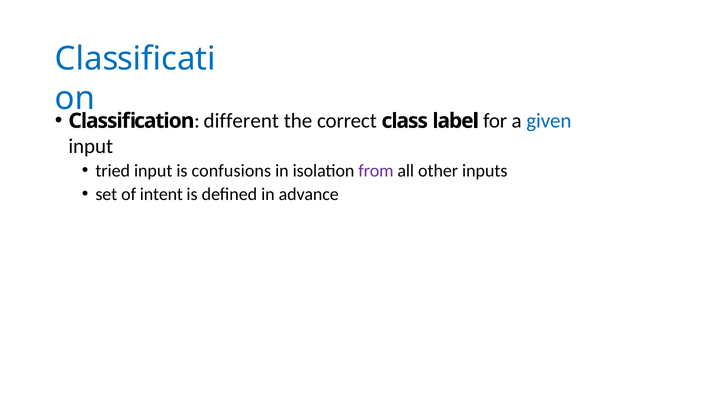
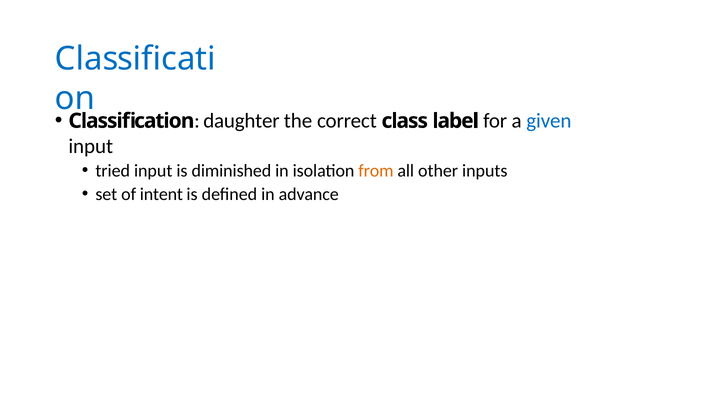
different: different -> daughter (241, 121)
confusions: confusions -> diminished (231, 171)
from colour: purple -> orange (376, 171)
